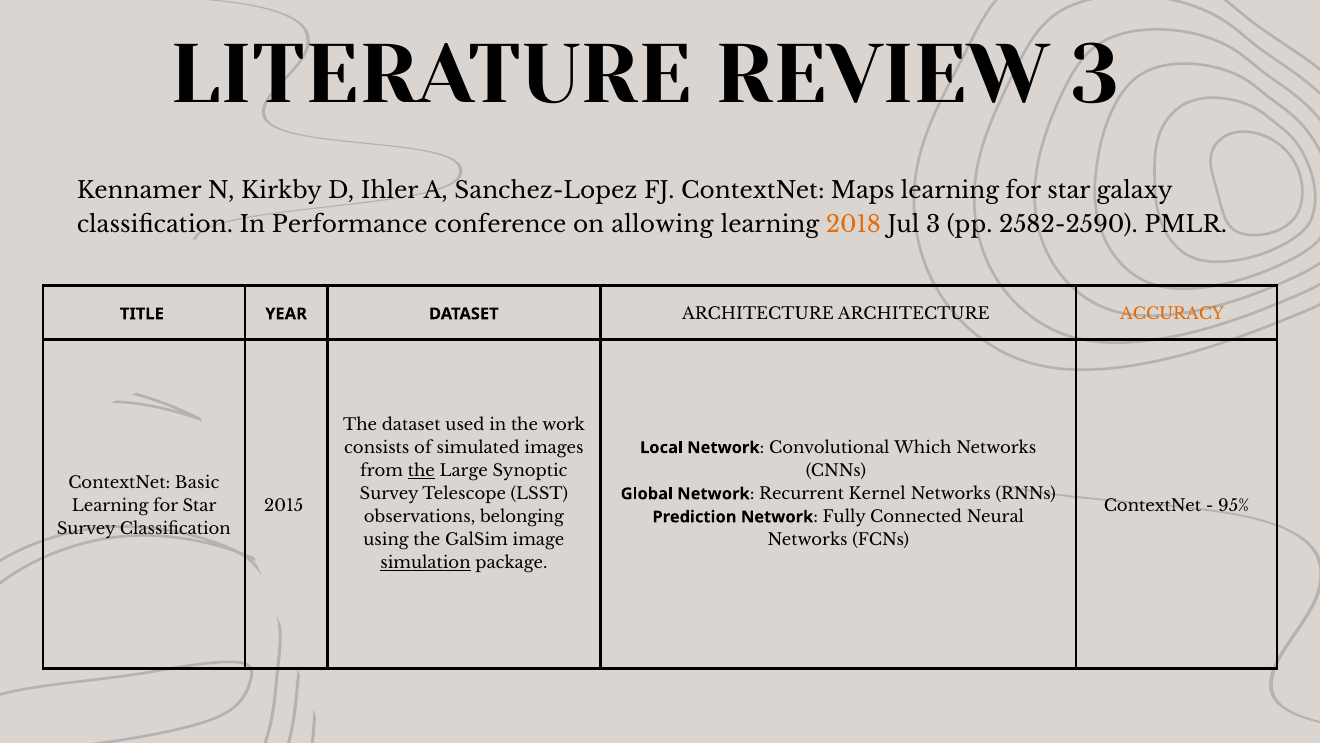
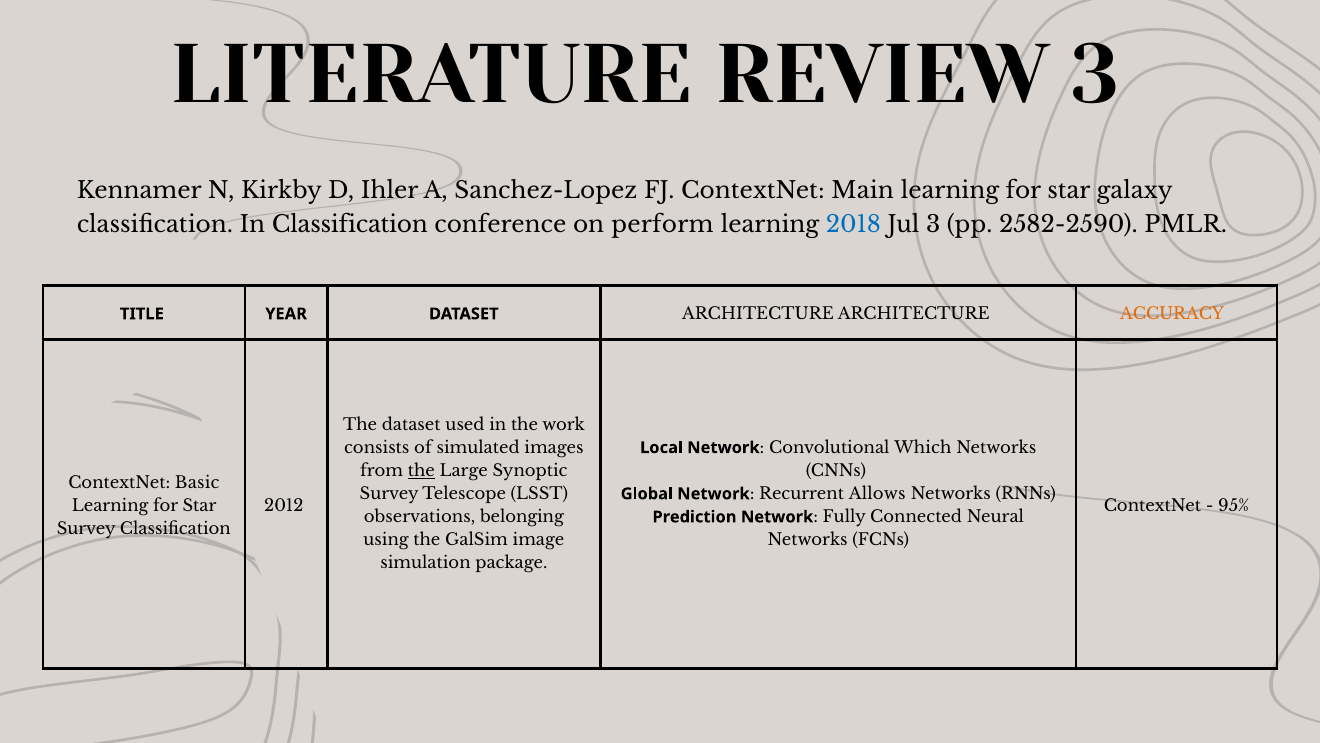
Maps: Maps -> Main (863, 191)
In Performance: Performance -> Classification (350, 225)
allowing: allowing -> perform (662, 225)
2018 colour: orange -> blue (853, 225)
Kernel: Kernel -> Allows (877, 494)
2015: 2015 -> 2012 (284, 505)
simulation underline: present -> none (425, 563)
